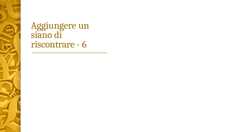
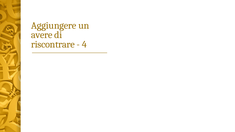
siano: siano -> avere (42, 35)
6: 6 -> 4 (84, 44)
